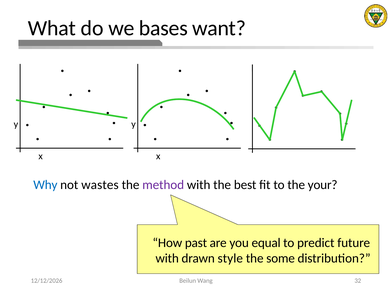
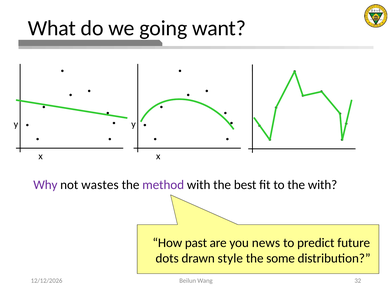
bases: bases -> going (163, 28)
Why colour: blue -> purple (45, 185)
the your: your -> with (323, 185)
equal: equal -> news (266, 243)
with: with -> dots (167, 258)
